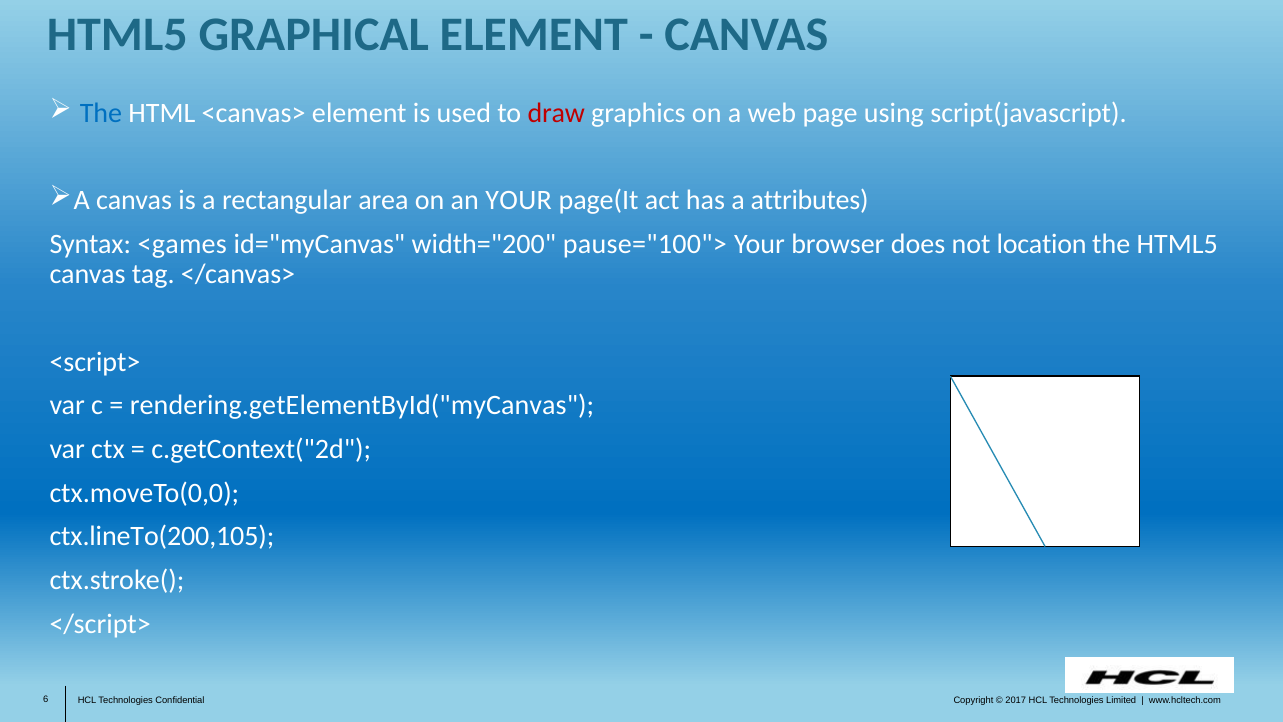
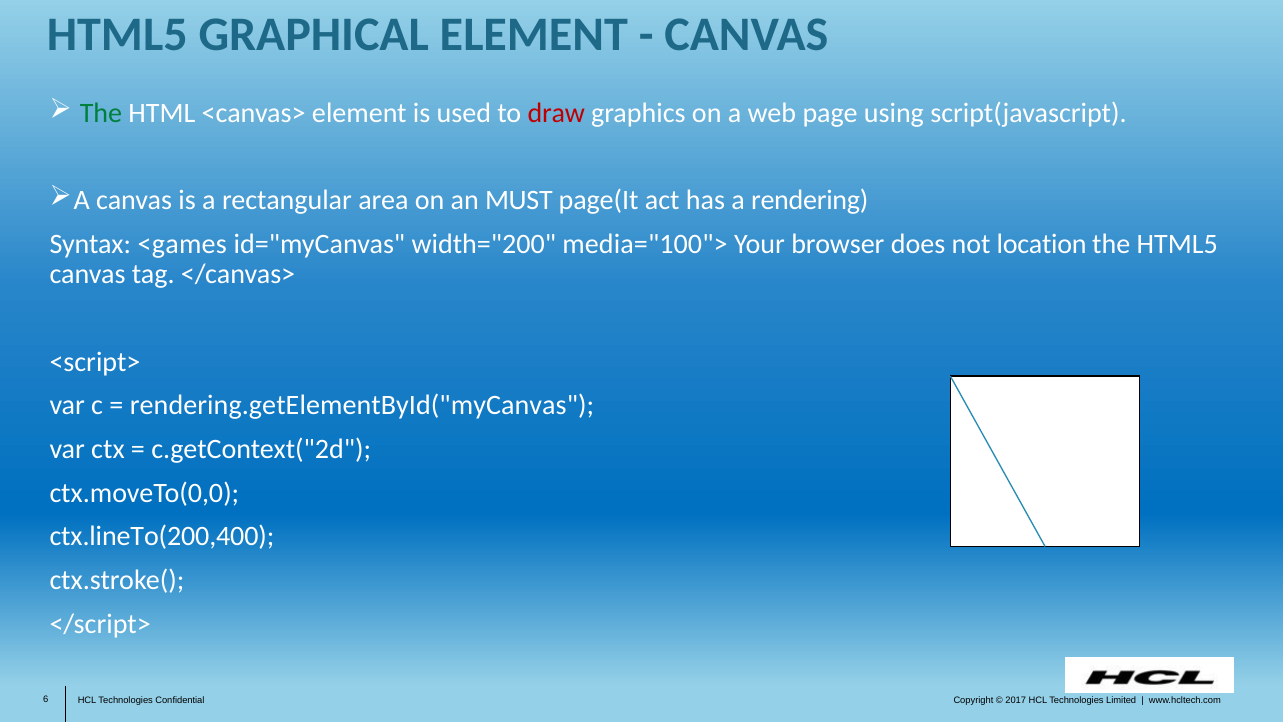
The colour: blue -> green (101, 113)
an YOUR: YOUR -> MUST (519, 200)
attributes: attributes -> rendering (810, 200)
pause="100">: pause="100"> -> media="100"> (645, 244)
ctx.lineTo(200,105: ctx.lineTo(200,105 -> ctx.lineTo(200,400 (162, 536)
